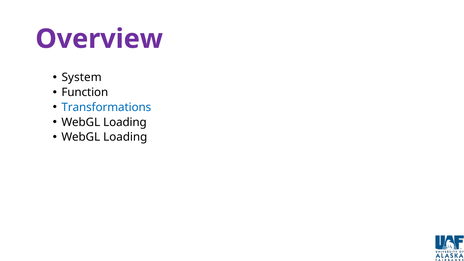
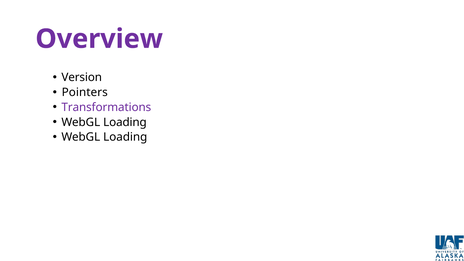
System: System -> Version (82, 77)
Function: Function -> Pointers (85, 92)
Transformations colour: blue -> purple (106, 107)
